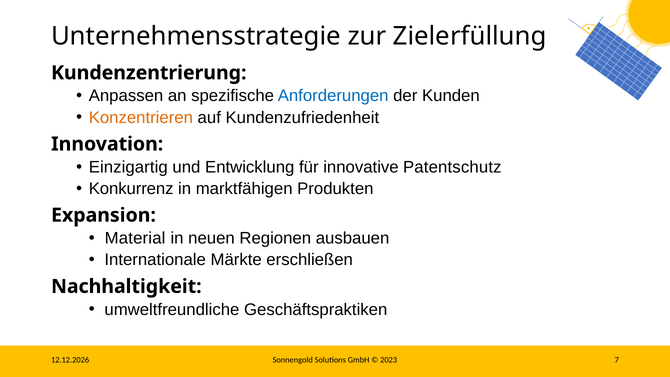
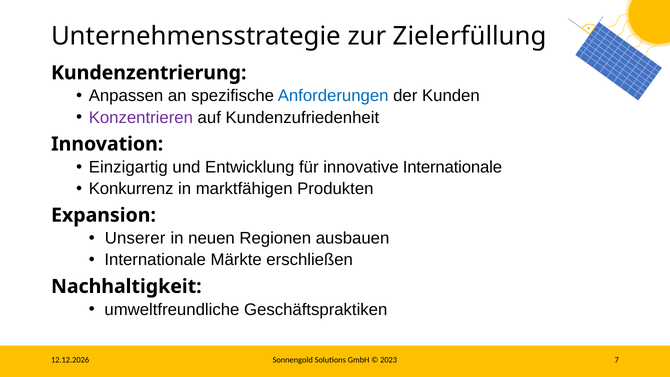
Konzentrieren colour: orange -> purple (141, 117)
innovative Patentschutz: Patentschutz -> Internationale (452, 167)
Material: Material -> Unserer (135, 238)
